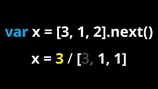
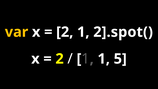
var colour: light blue -> yellow (17, 32)
3: 3 -> 2 (65, 32)
2].next(: 2].next( -> 2].spot( (123, 32)
3: 3 -> 2 (60, 59)
3: 3 -> 1 (86, 59)
1 1: 1 -> 5 (120, 59)
